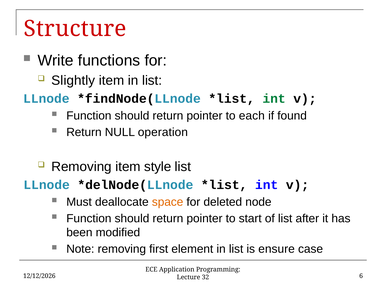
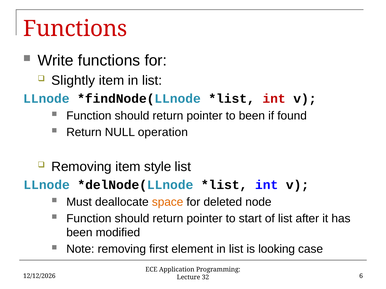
Structure: Structure -> Functions (75, 29)
int colour: green -> red (274, 99)
to each: each -> been (252, 116)
ensure: ensure -> looking (277, 250)
